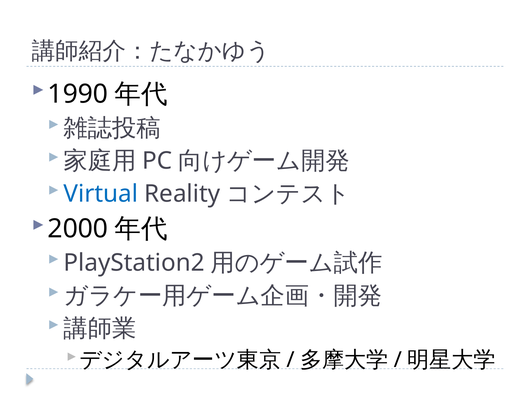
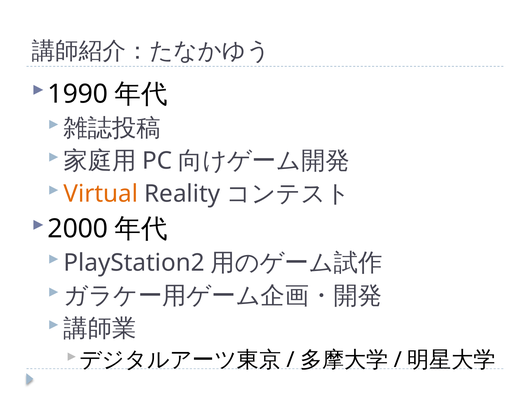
Virtual colour: blue -> orange (101, 194)
